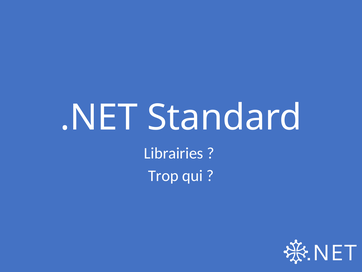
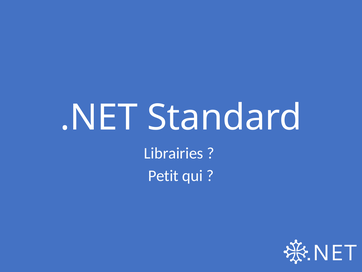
Trop: Trop -> Petit (163, 175)
